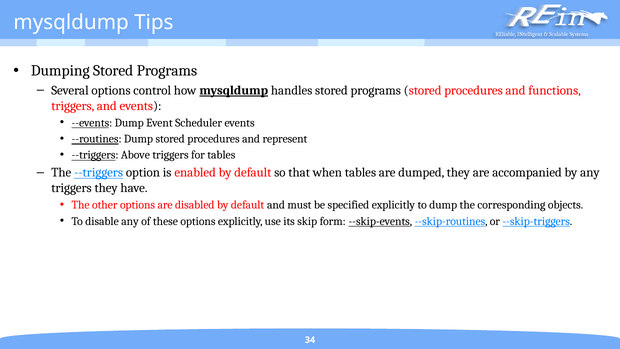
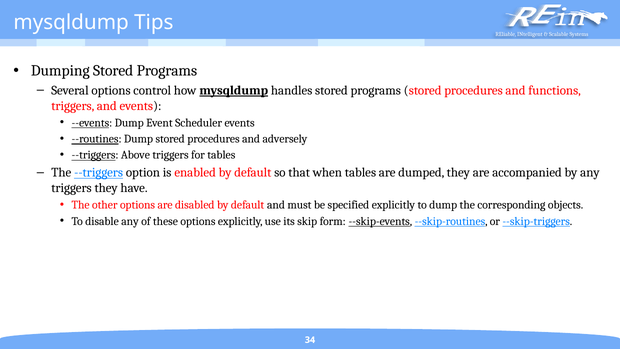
represent: represent -> adversely (285, 139)
